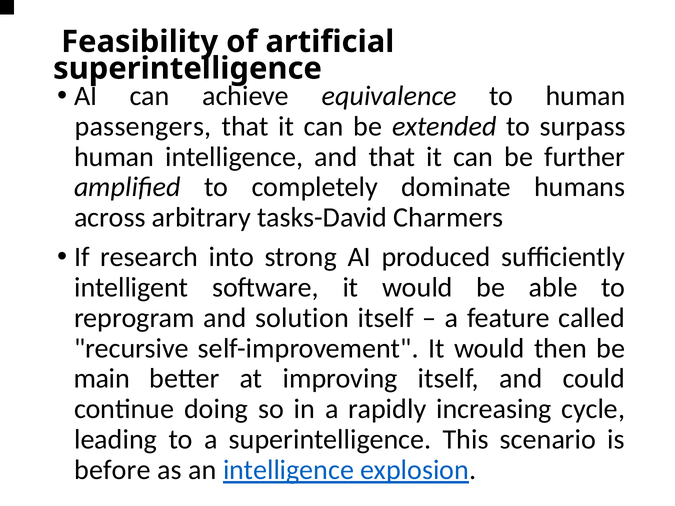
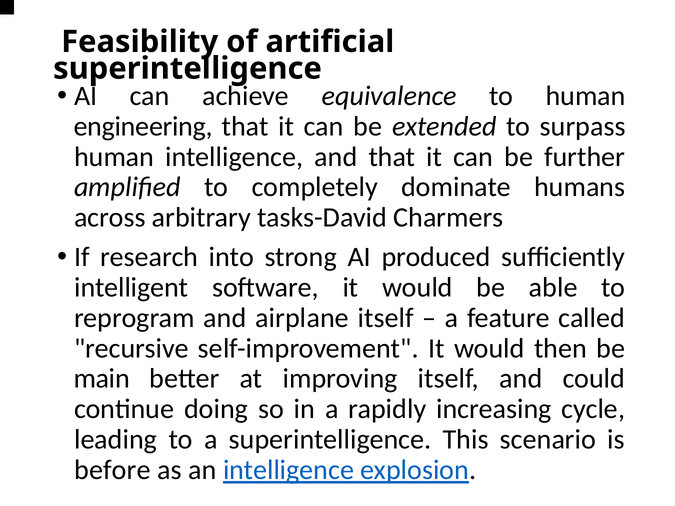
passengers: passengers -> engineering (143, 126)
solution: solution -> airplane (302, 318)
